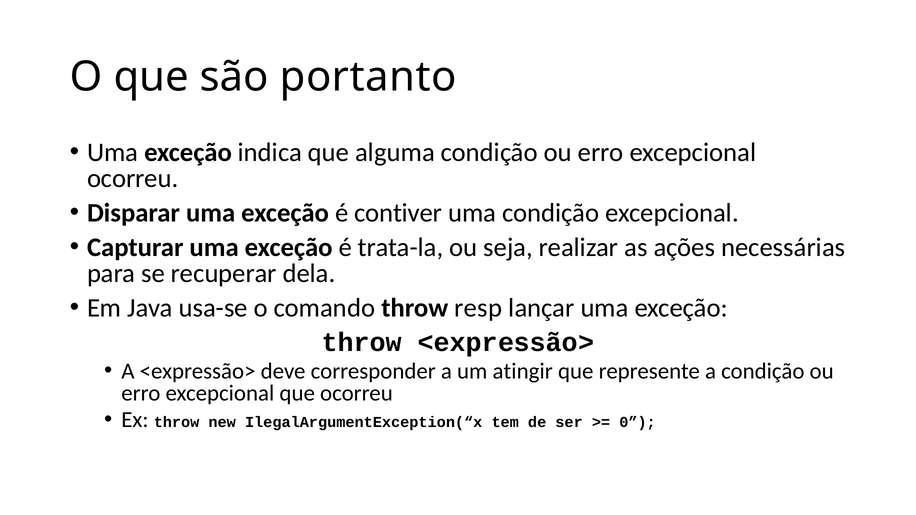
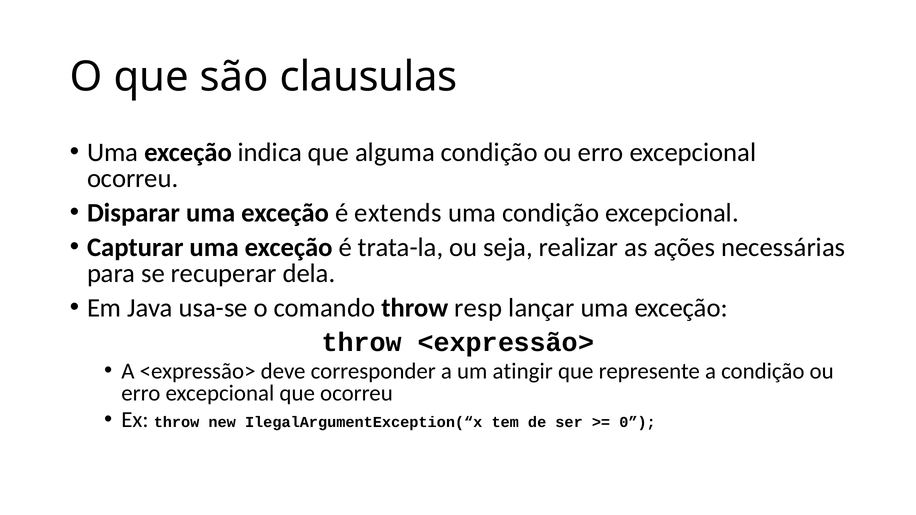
portanto: portanto -> clausulas (369, 77)
contiver: contiver -> extends (398, 213)
